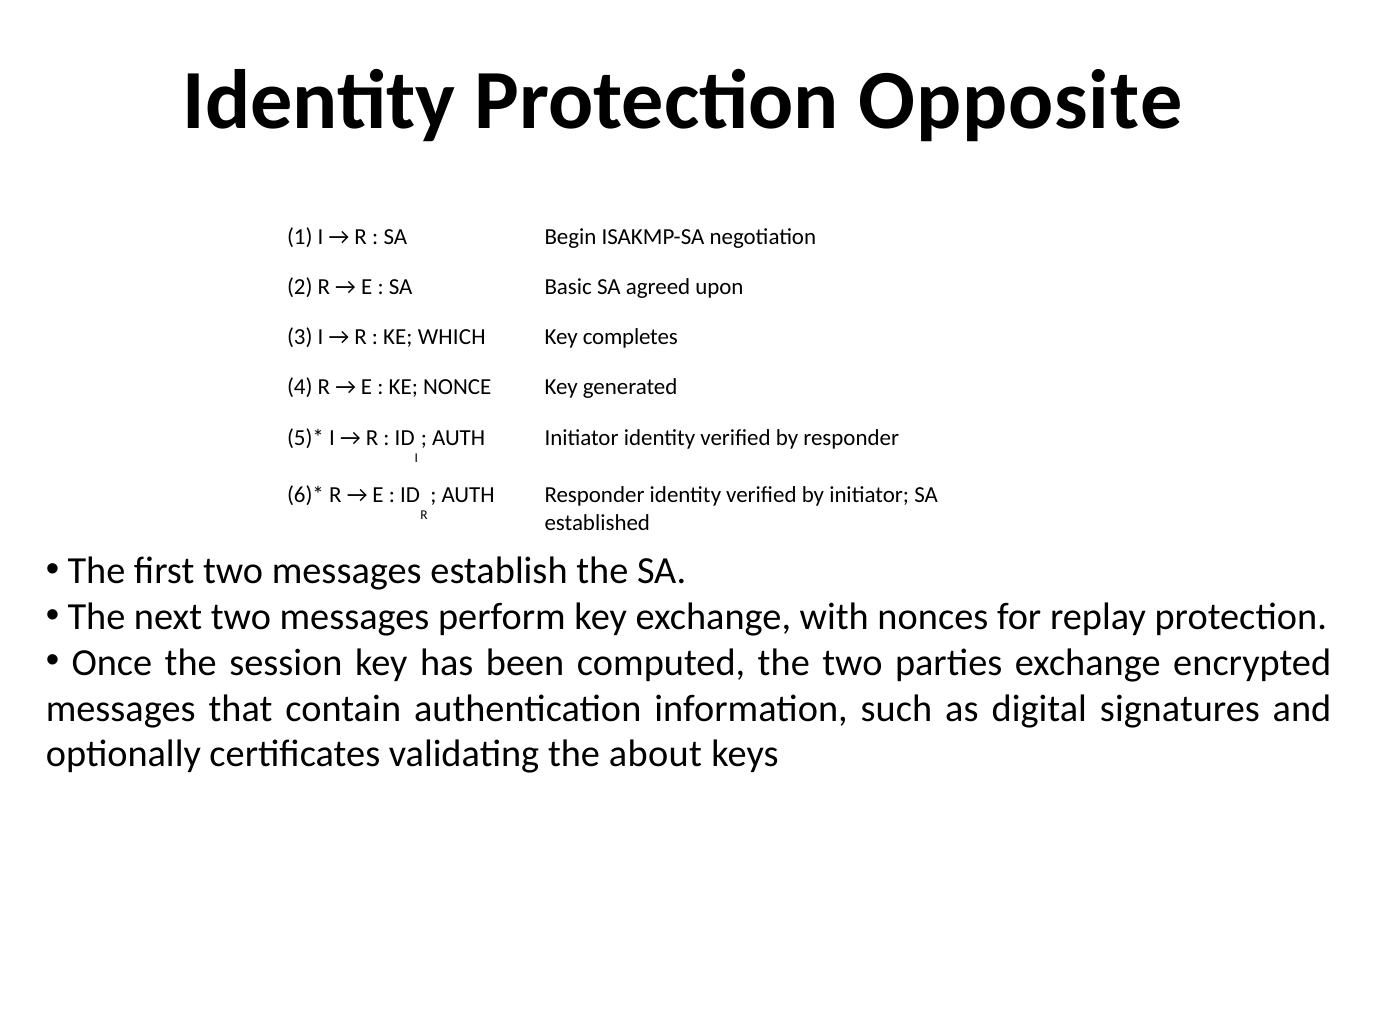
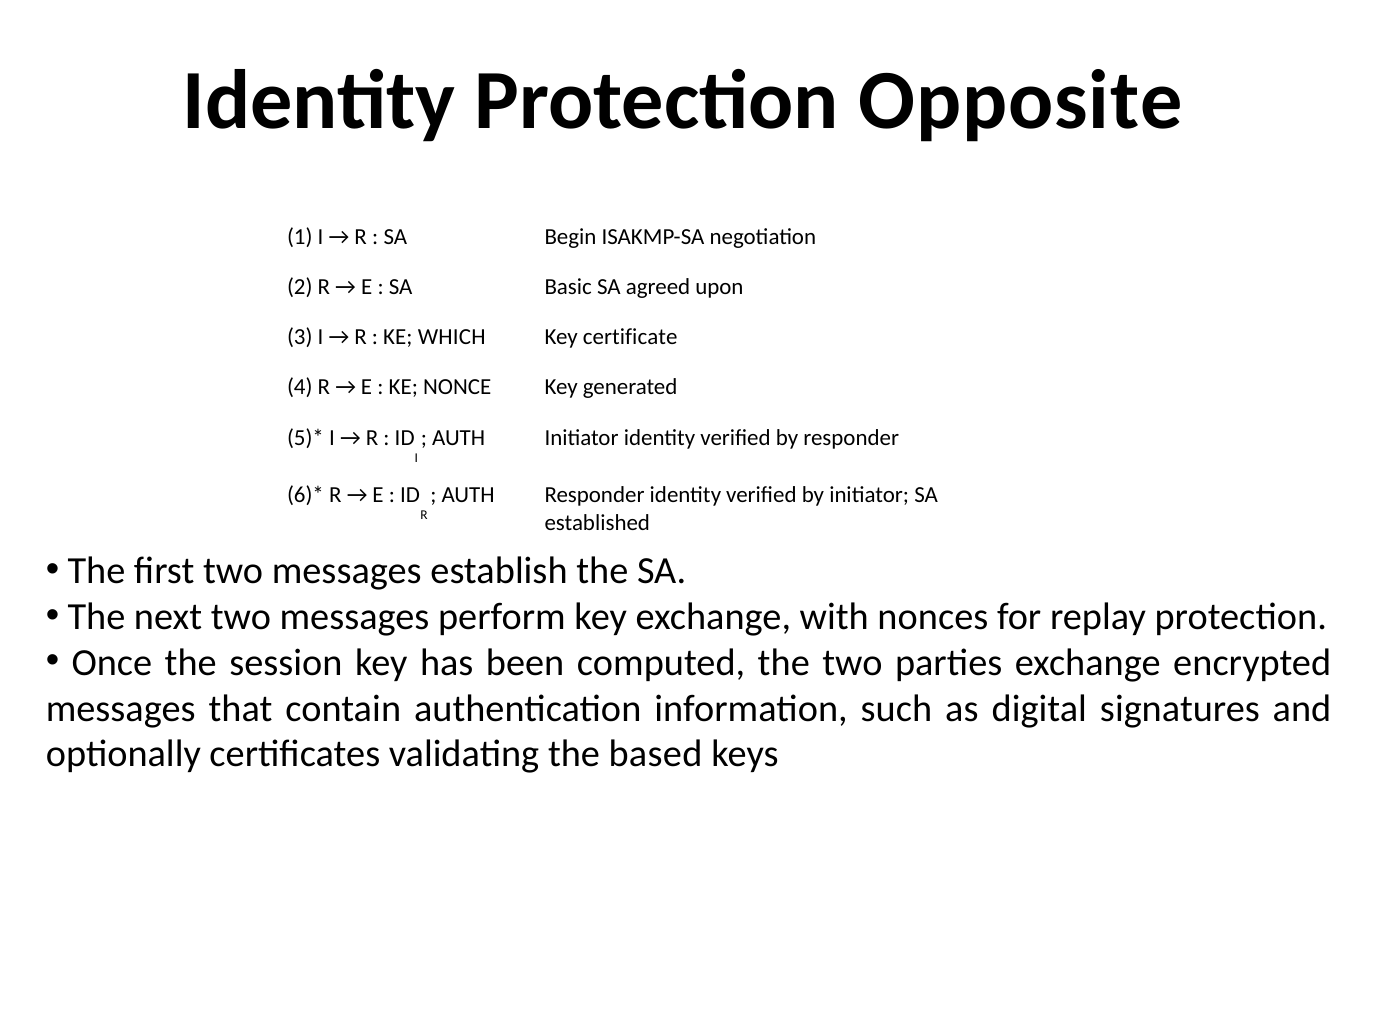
completes: completes -> certificate (630, 337)
about: about -> based (656, 755)
